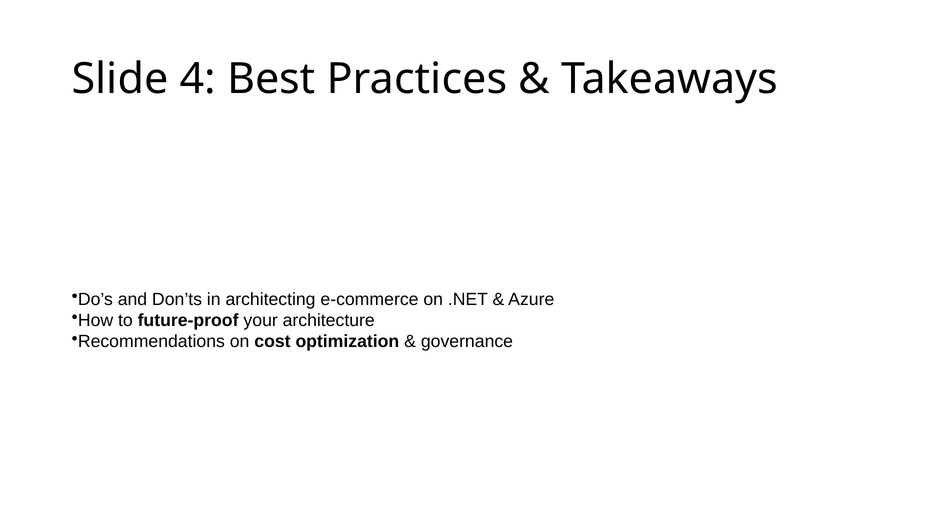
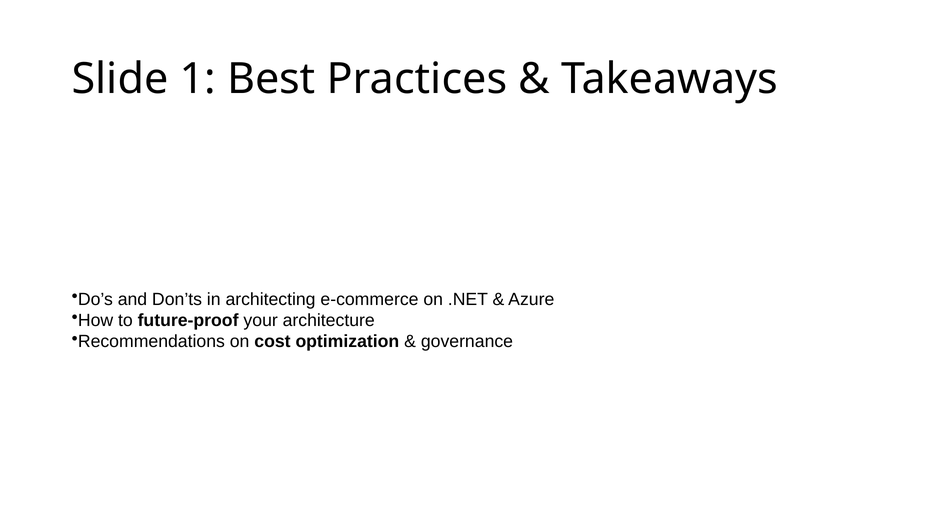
4: 4 -> 1 (198, 79)
